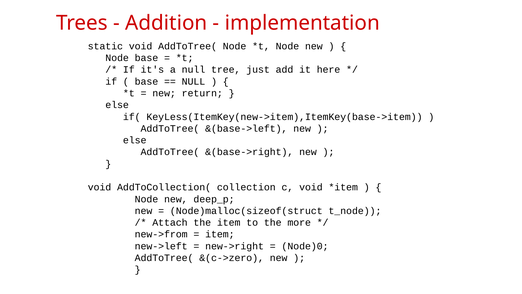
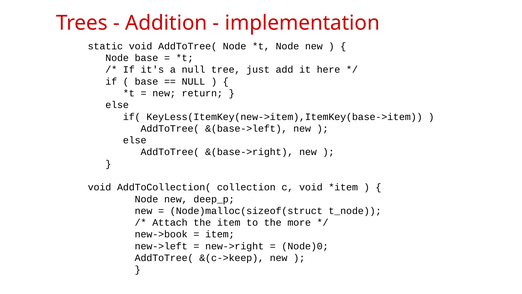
new->from: new->from -> new->book (161, 234)
&(c->zero: &(c->zero -> &(c->keep (232, 258)
